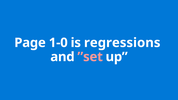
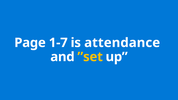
1-0: 1-0 -> 1-7 (58, 43)
regressions: regressions -> attendance (122, 43)
”set colour: pink -> yellow (90, 57)
